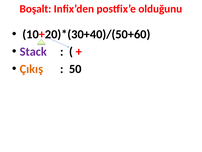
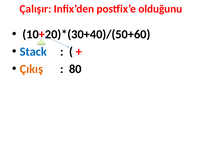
Boşalt: Boşalt -> Çalışır (35, 9)
Stack colour: purple -> blue (33, 51)
50: 50 -> 80 (75, 69)
